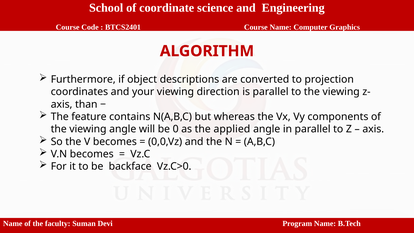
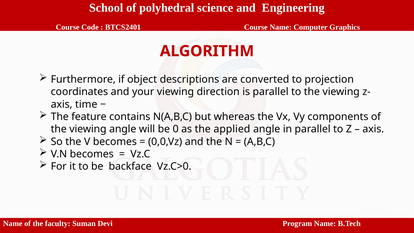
coordinate: coordinate -> polyhedral (167, 8)
than: than -> time (86, 104)
